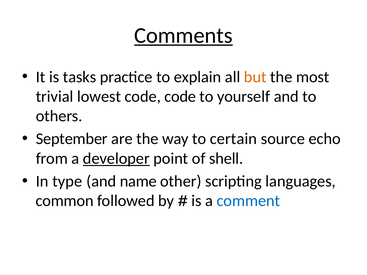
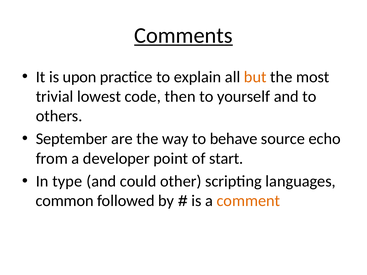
tasks: tasks -> upon (80, 77)
code code: code -> then (180, 97)
certain: certain -> behave (234, 139)
developer underline: present -> none (116, 159)
shell: shell -> start (226, 159)
name: name -> could (138, 181)
comment colour: blue -> orange (248, 201)
